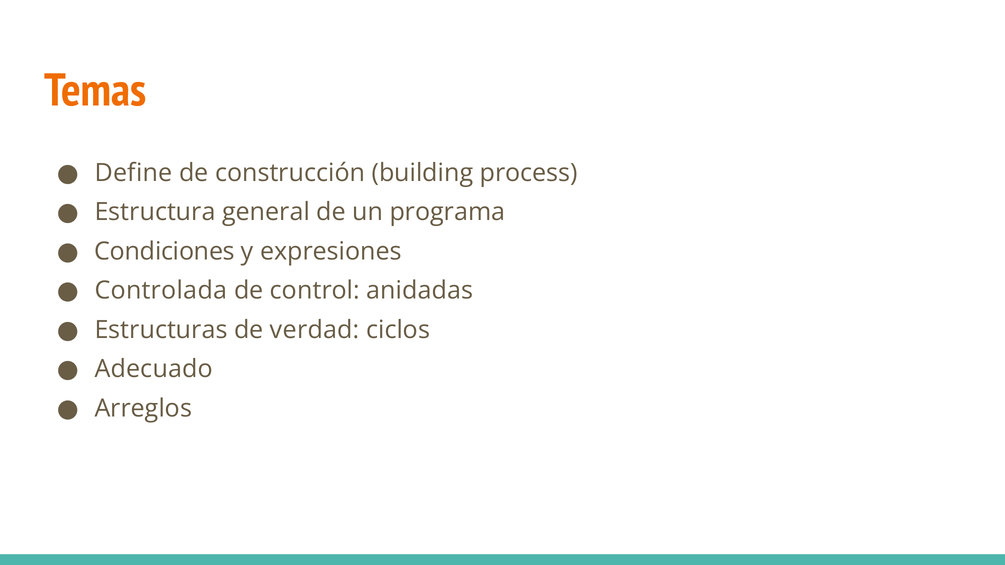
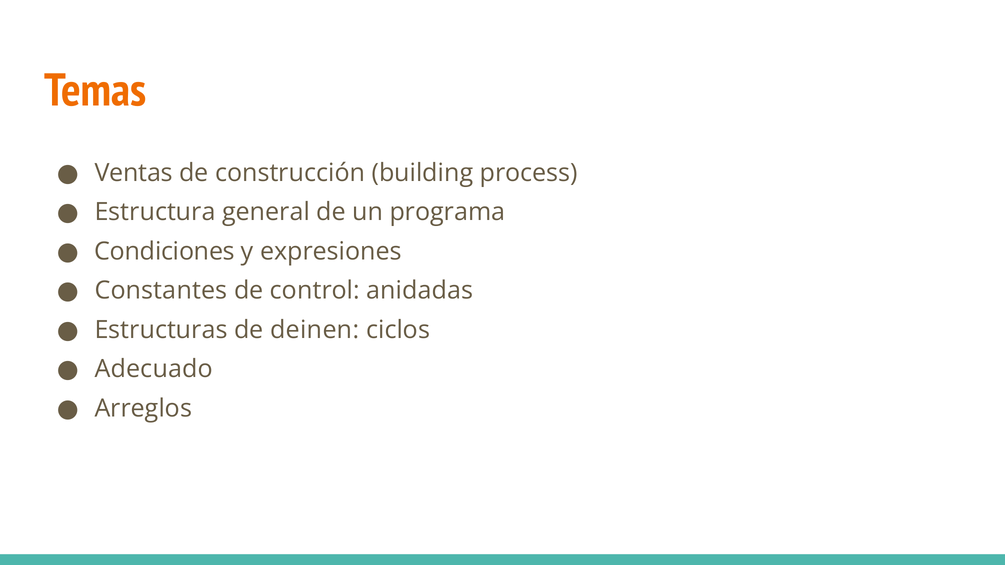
Define: Define -> Ventas (134, 173)
Controlada: Controlada -> Constantes (161, 291)
verdad: verdad -> deinen (315, 330)
